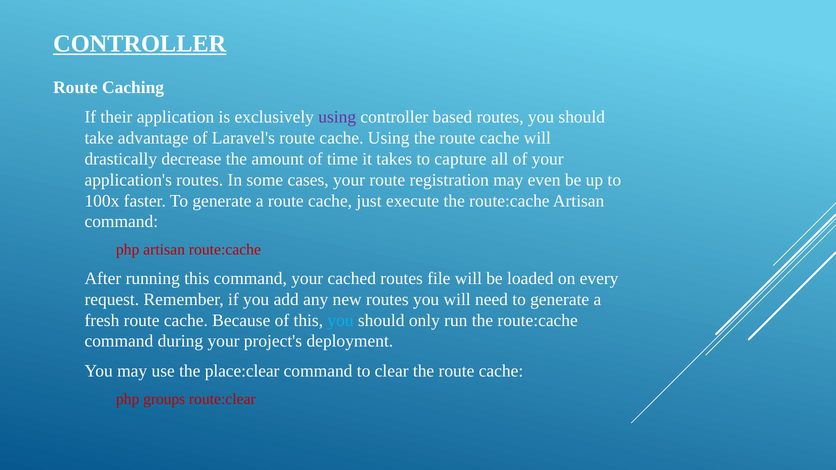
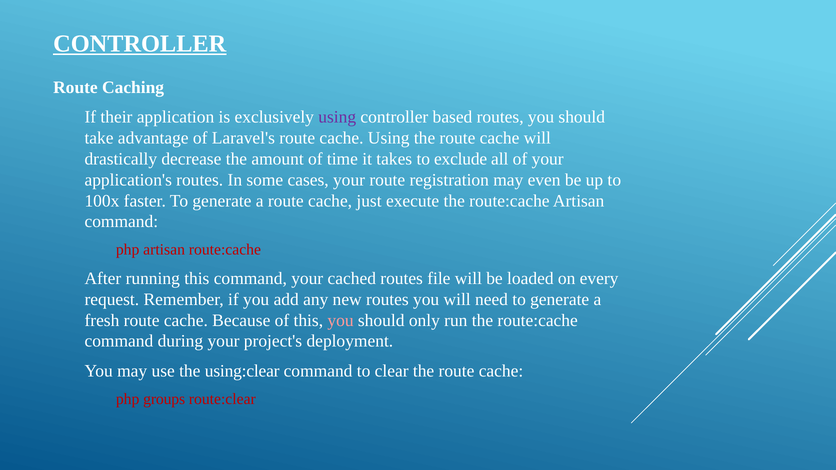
capture: capture -> exclude (461, 159)
you colour: light blue -> pink (341, 320)
place:clear: place:clear -> using:clear (242, 371)
